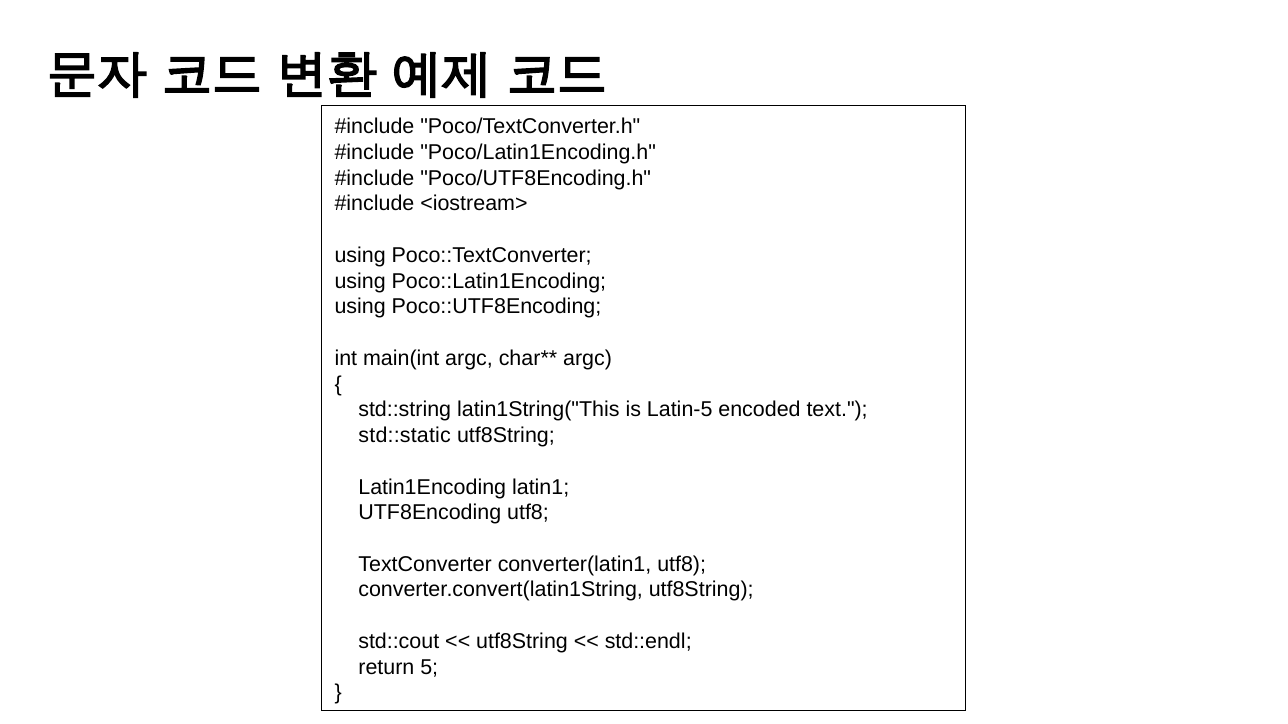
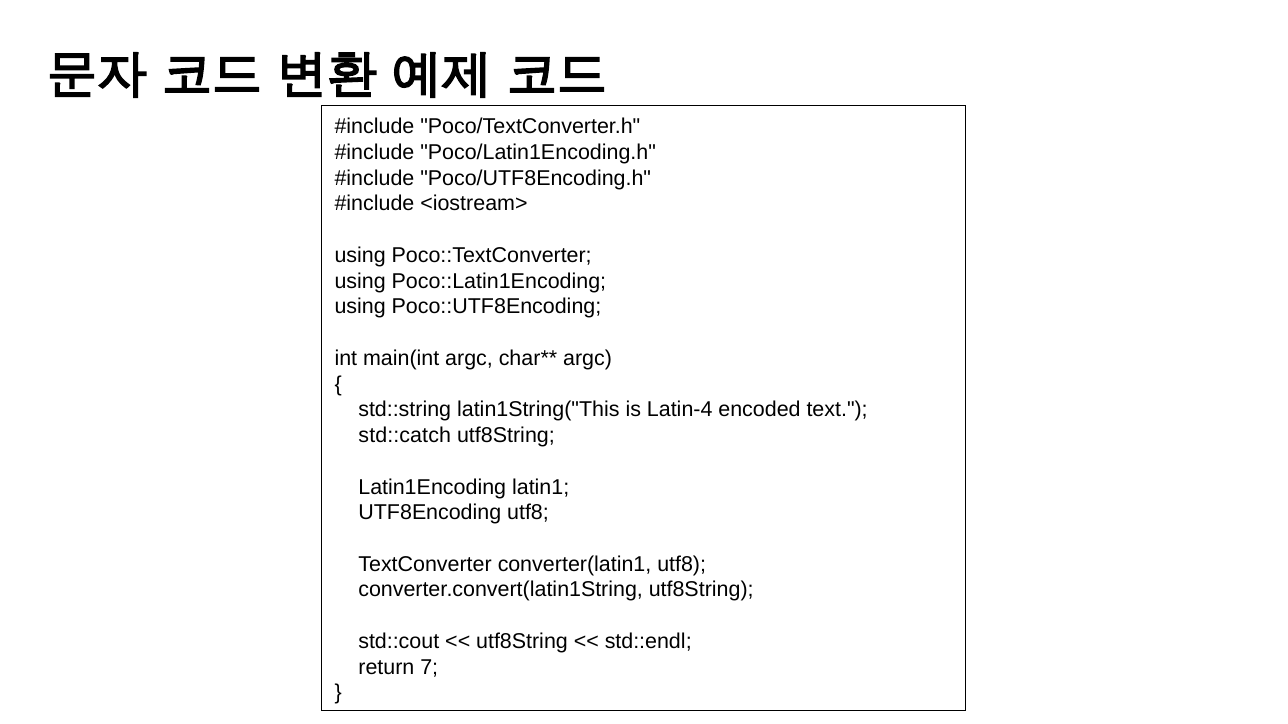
Latin-5: Latin-5 -> Latin-4 (680, 410)
std::static: std::static -> std::catch (405, 436)
5: 5 -> 7 (429, 668)
